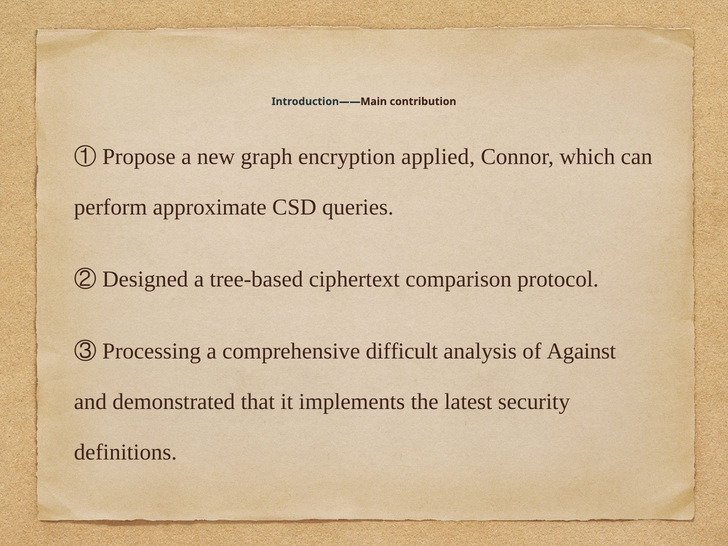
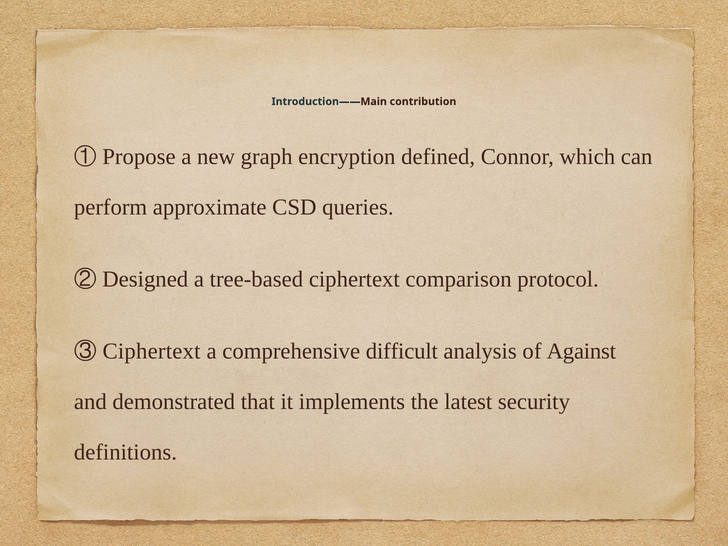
applied: applied -> defined (438, 157)
③ Processing: Processing -> Ciphertext (152, 351)
